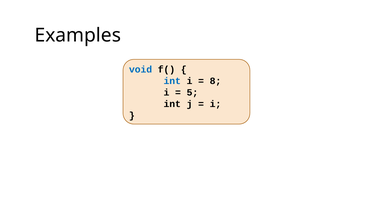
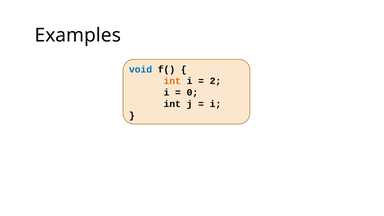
int colour: blue -> orange (172, 81)
8: 8 -> 2 (215, 81)
5: 5 -> 0 (192, 92)
